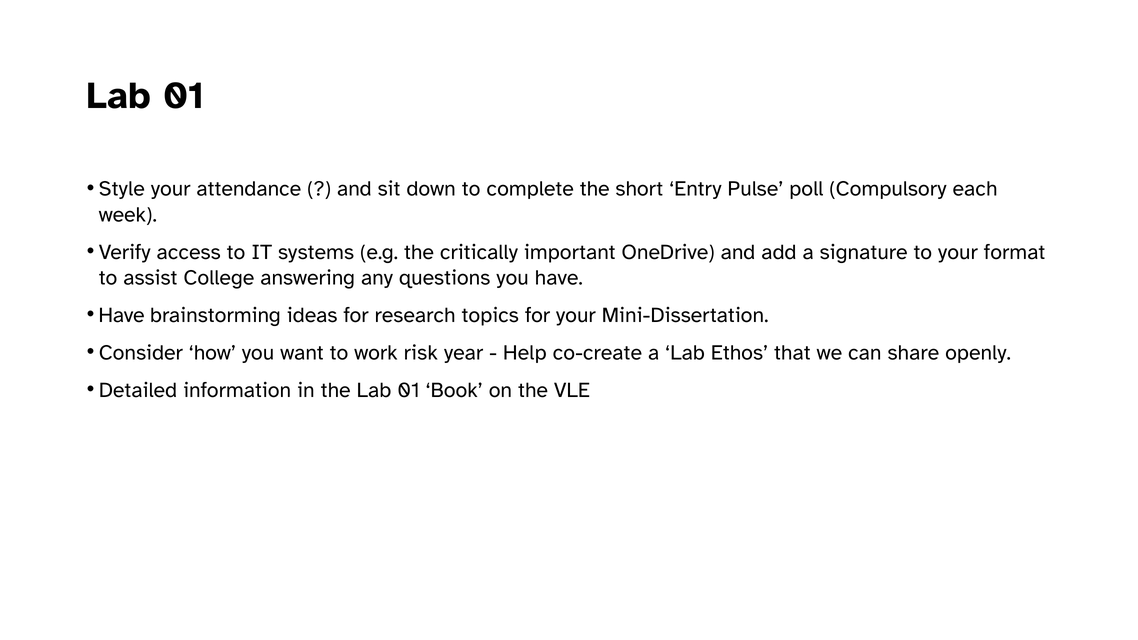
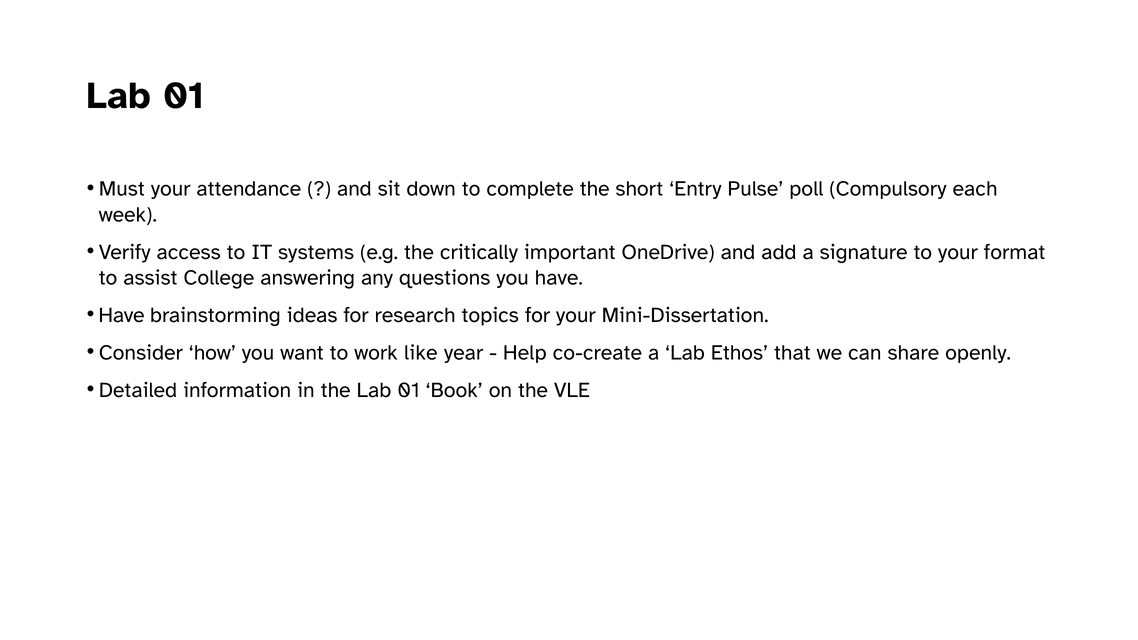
Style: Style -> Must (122, 189)
risk: risk -> like (421, 353)
